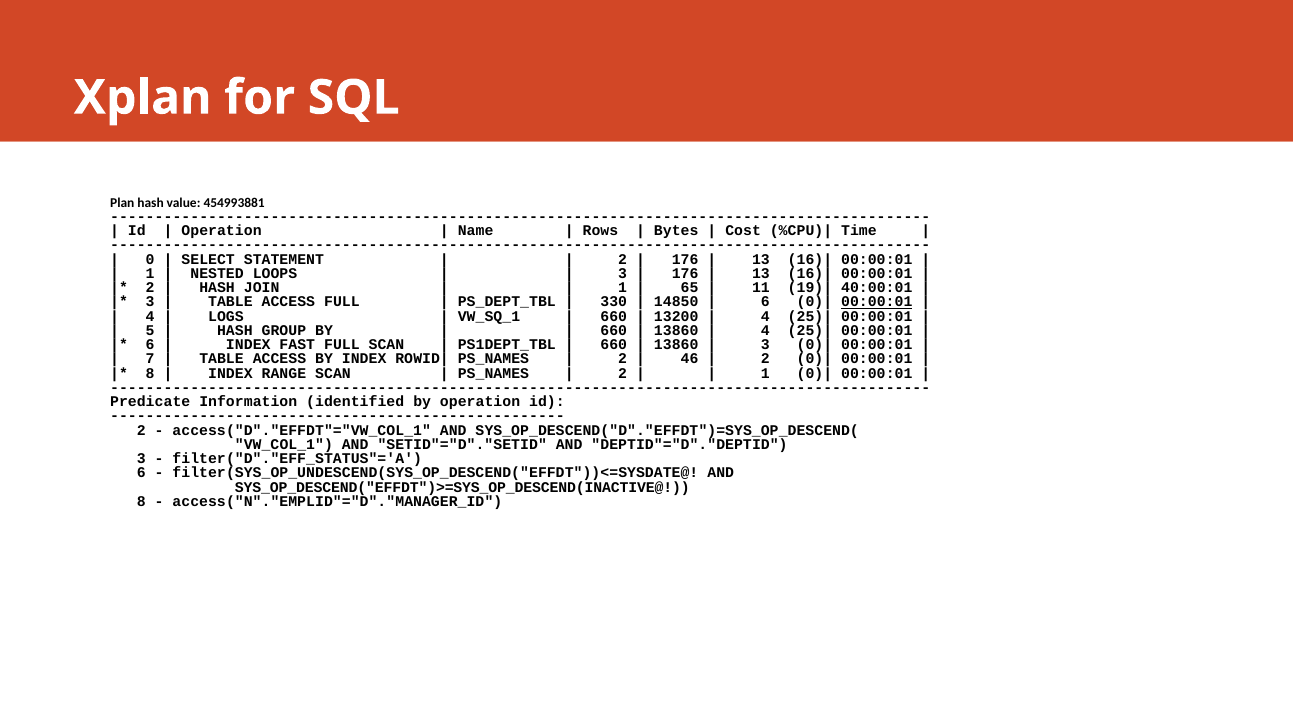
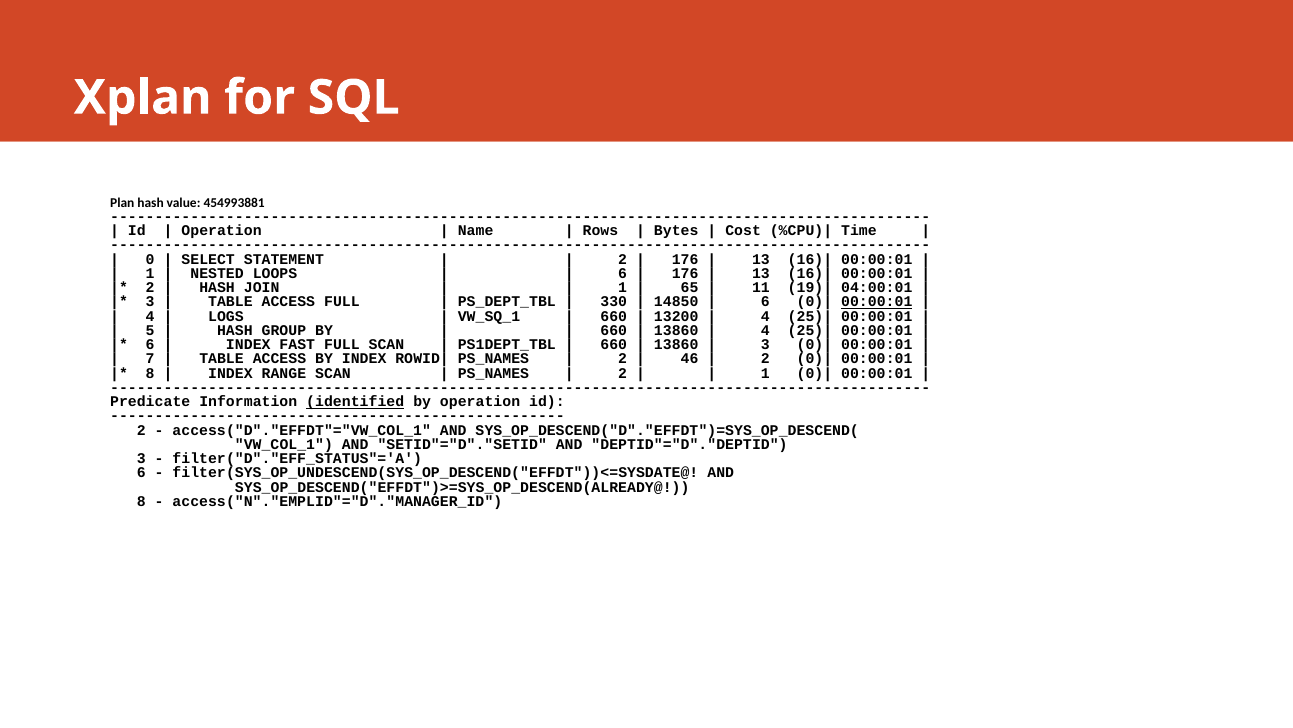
3: 3 -> 6 (623, 273)
40:00:01: 40:00:01 -> 04:00:01 (877, 287)
identified underline: none -> present (355, 401)
SYS_OP_DESCEND("EFFDT")>=SYS_OP_DESCEND(INACTIVE@: SYS_OP_DESCEND("EFFDT")>=SYS_OP_DESCEND(INACTIVE@ -> SYS_OP_DESCEND("EFFDT")>=SYS_OP_DESCEND(ALREADY@ (462, 487)
